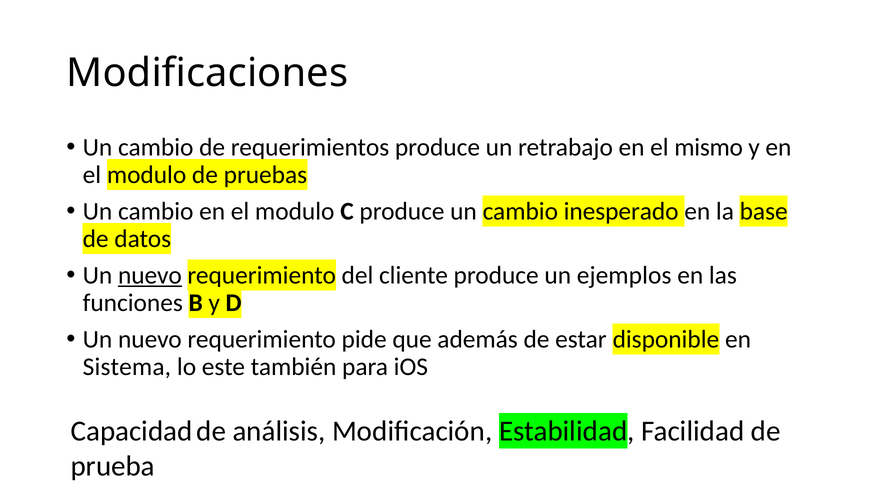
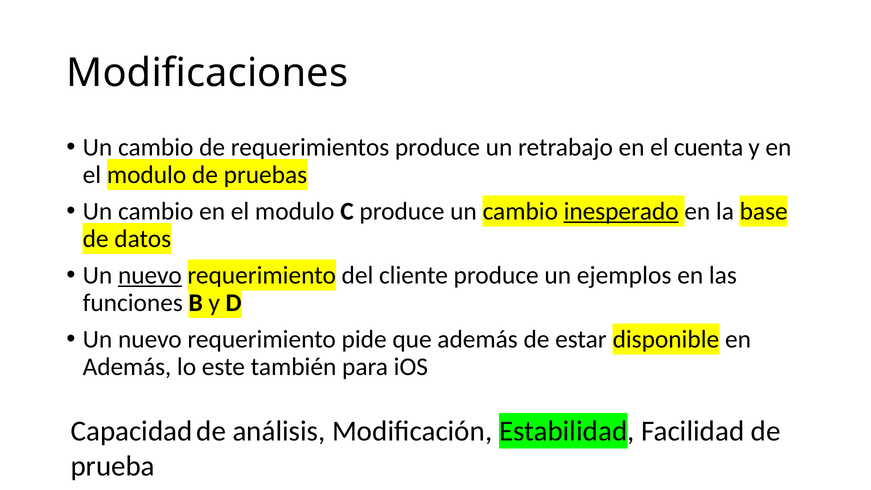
mismo: mismo -> cuenta (709, 147)
inesperado underline: none -> present (621, 211)
Sistema: Sistema -> Además (127, 367)
